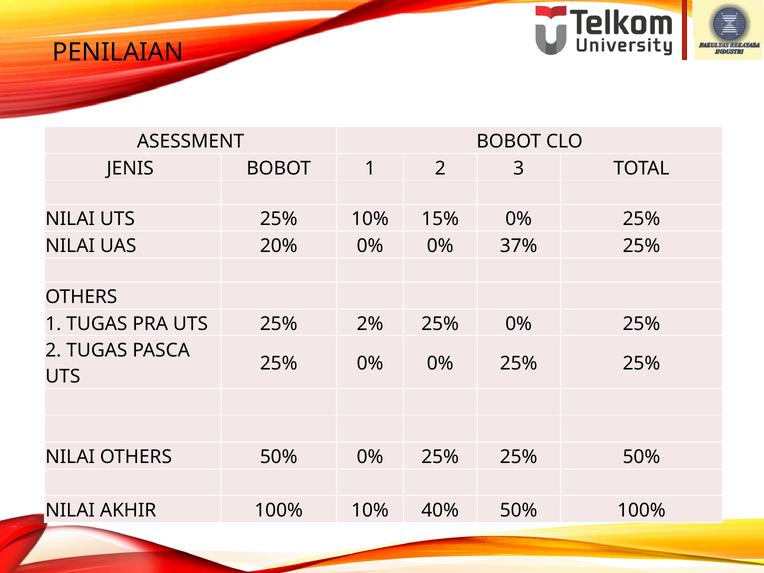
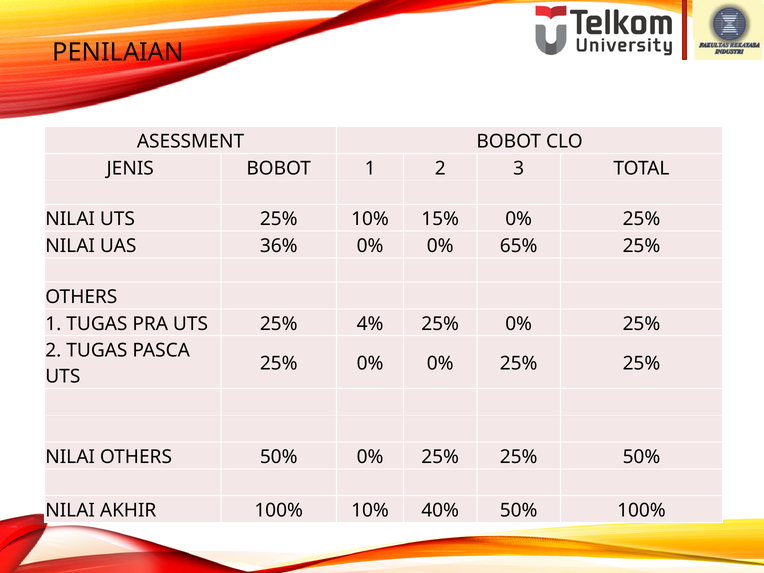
20%: 20% -> 36% (279, 246)
37%: 37% -> 65% (519, 246)
2%: 2% -> 4% (370, 324)
